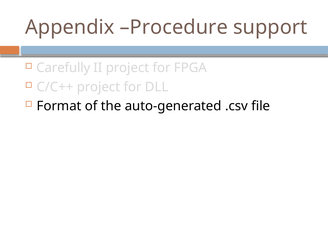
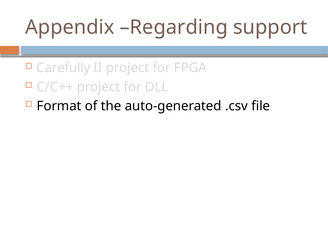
Procedure: Procedure -> Regarding (174, 27)
